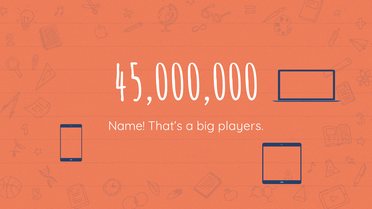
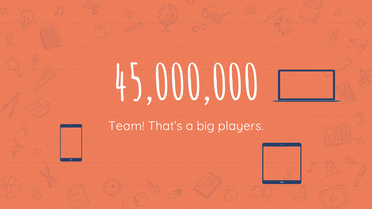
Name: Name -> Team (126, 126)
